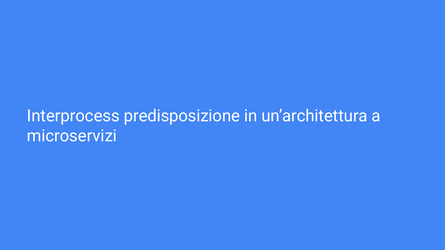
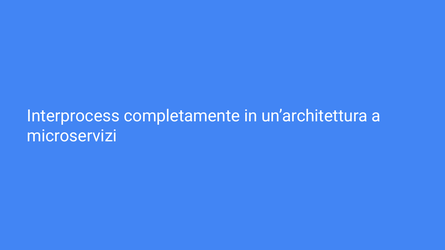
predisposizione: predisposizione -> completamente (182, 116)
